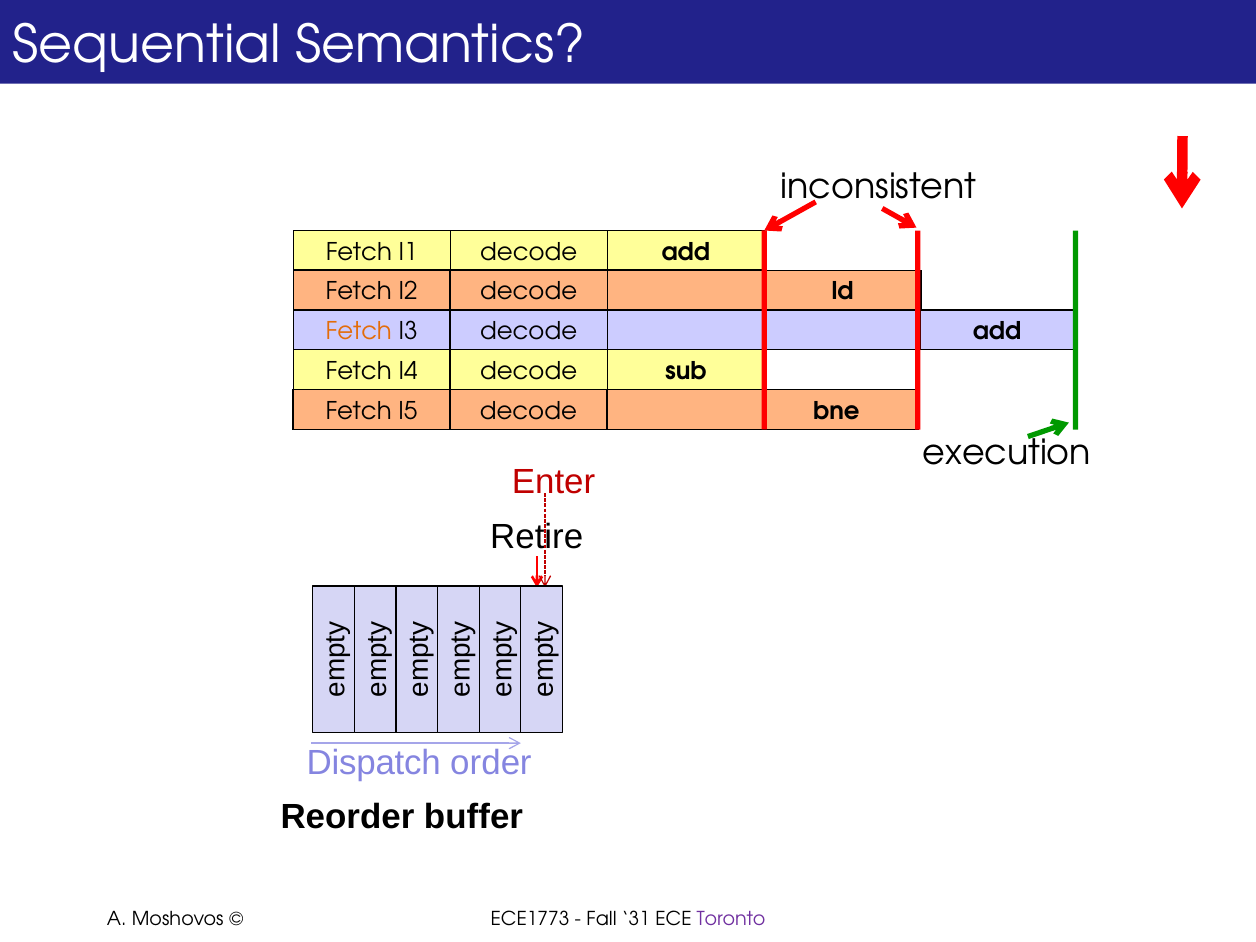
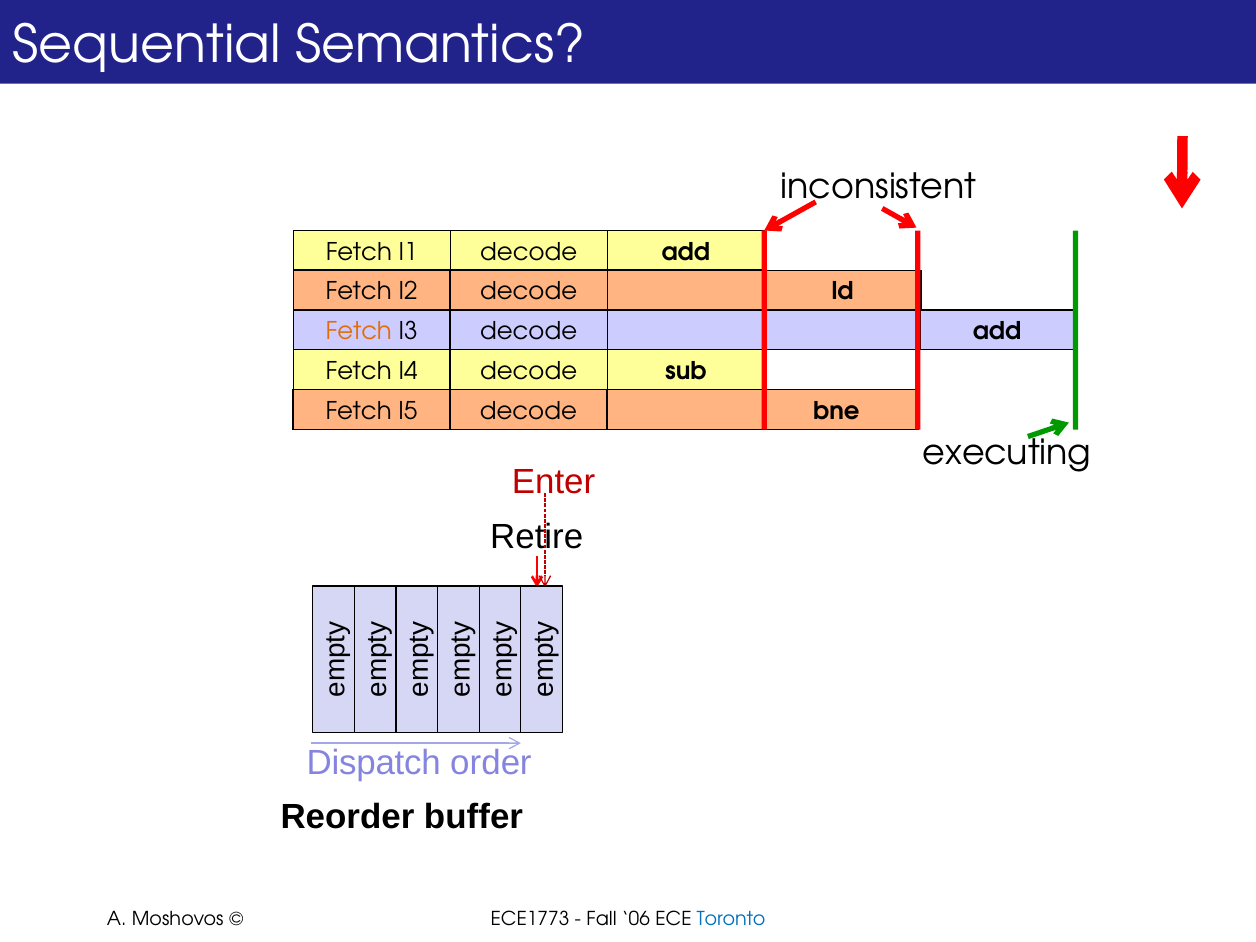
execution: execution -> executing (1007, 453)
31: 31 -> 06 (636, 919)
Toronto colour: purple -> blue (731, 919)
